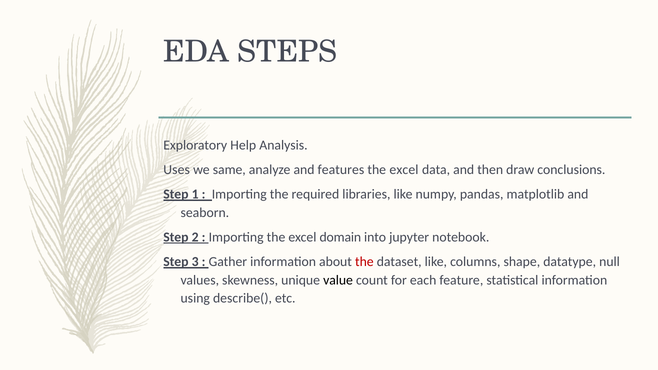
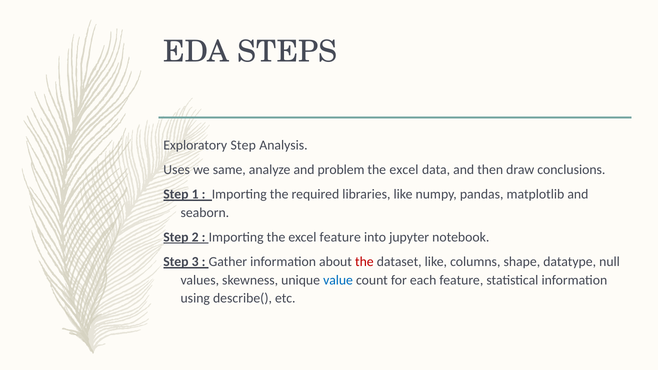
Exploratory Help: Help -> Step (243, 145)
features: features -> problem (341, 170)
excel domain: domain -> feature (340, 237)
value colour: black -> blue (338, 280)
